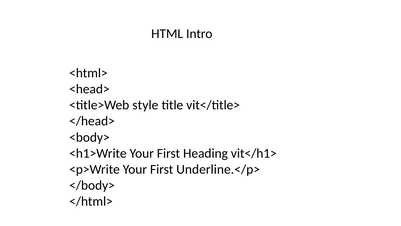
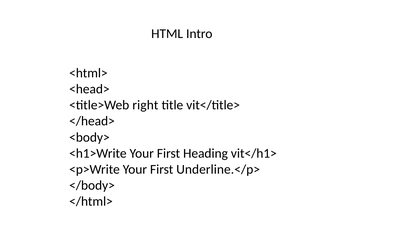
style: style -> right (145, 105)
